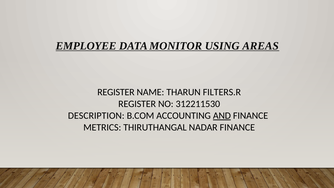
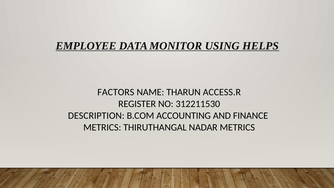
AREAS: AREAS -> HELPS (261, 46)
REGISTER: REGISTER -> FACTORS (116, 92)
FILTERS.R: FILTERS.R -> ACCESS.R (222, 92)
AND underline: present -> none (222, 116)
NADAR FINANCE: FINANCE -> METRICS (237, 127)
